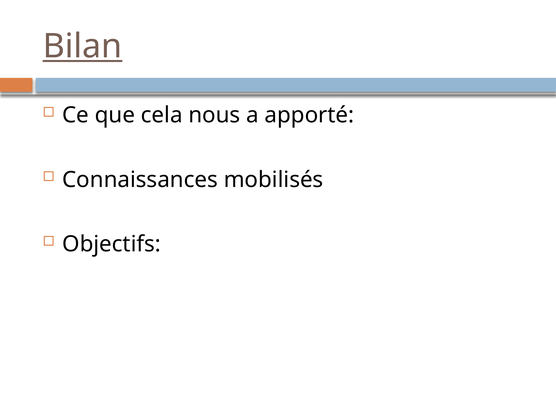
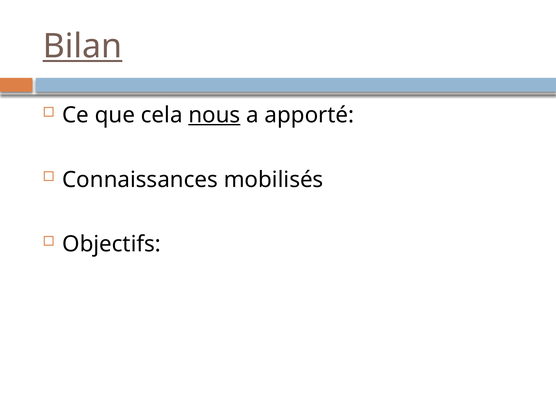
nous underline: none -> present (214, 115)
